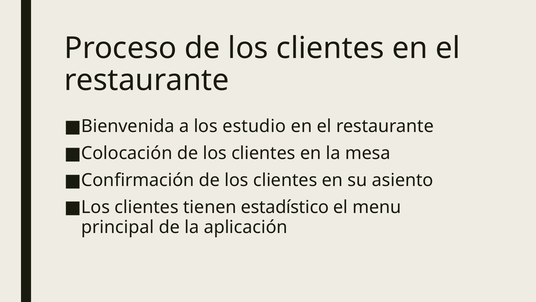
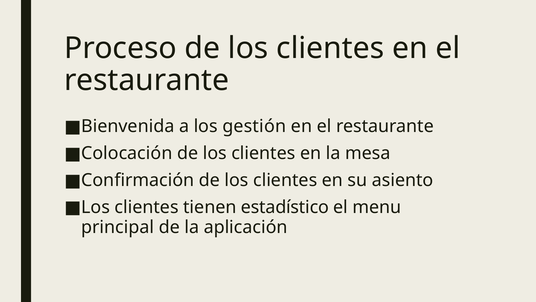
estudio: estudio -> gestión (254, 126)
